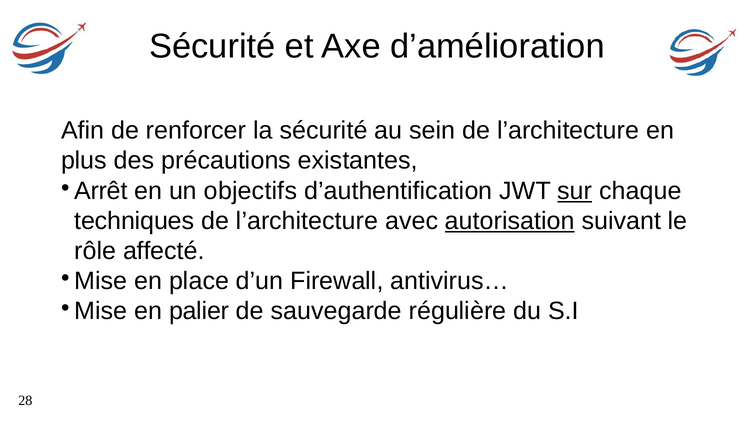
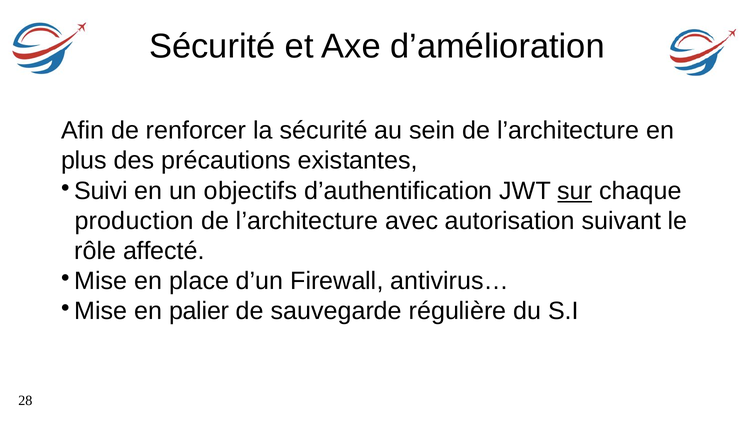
Arrêt: Arrêt -> Suivi (101, 191)
techniques: techniques -> production (134, 221)
autorisation underline: present -> none (510, 221)
